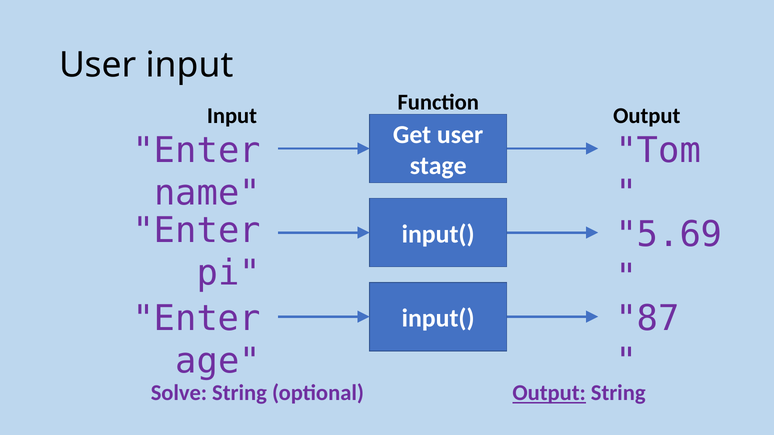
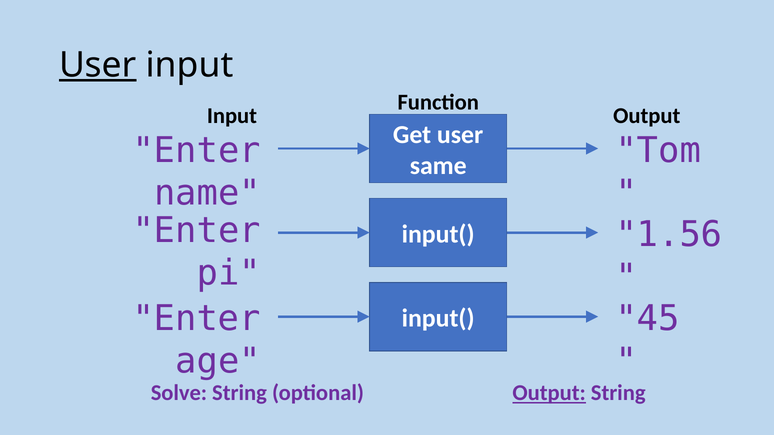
User underline: none -> present (98, 65)
stage: stage -> same (438, 166)
5.69: 5.69 -> 1.56 (669, 235)
87: 87 -> 45 (648, 319)
